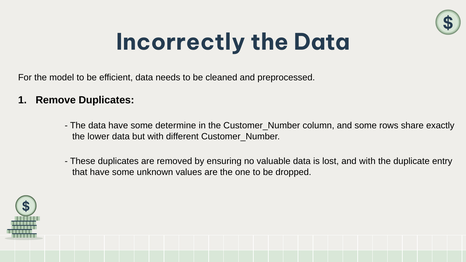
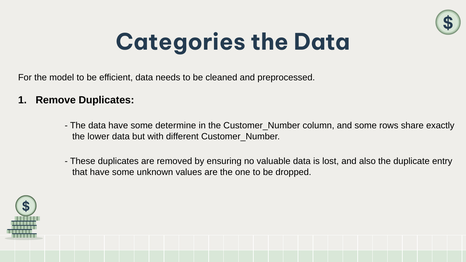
Incorrectly: Incorrectly -> Categories (181, 43)
and with: with -> also (367, 161)
